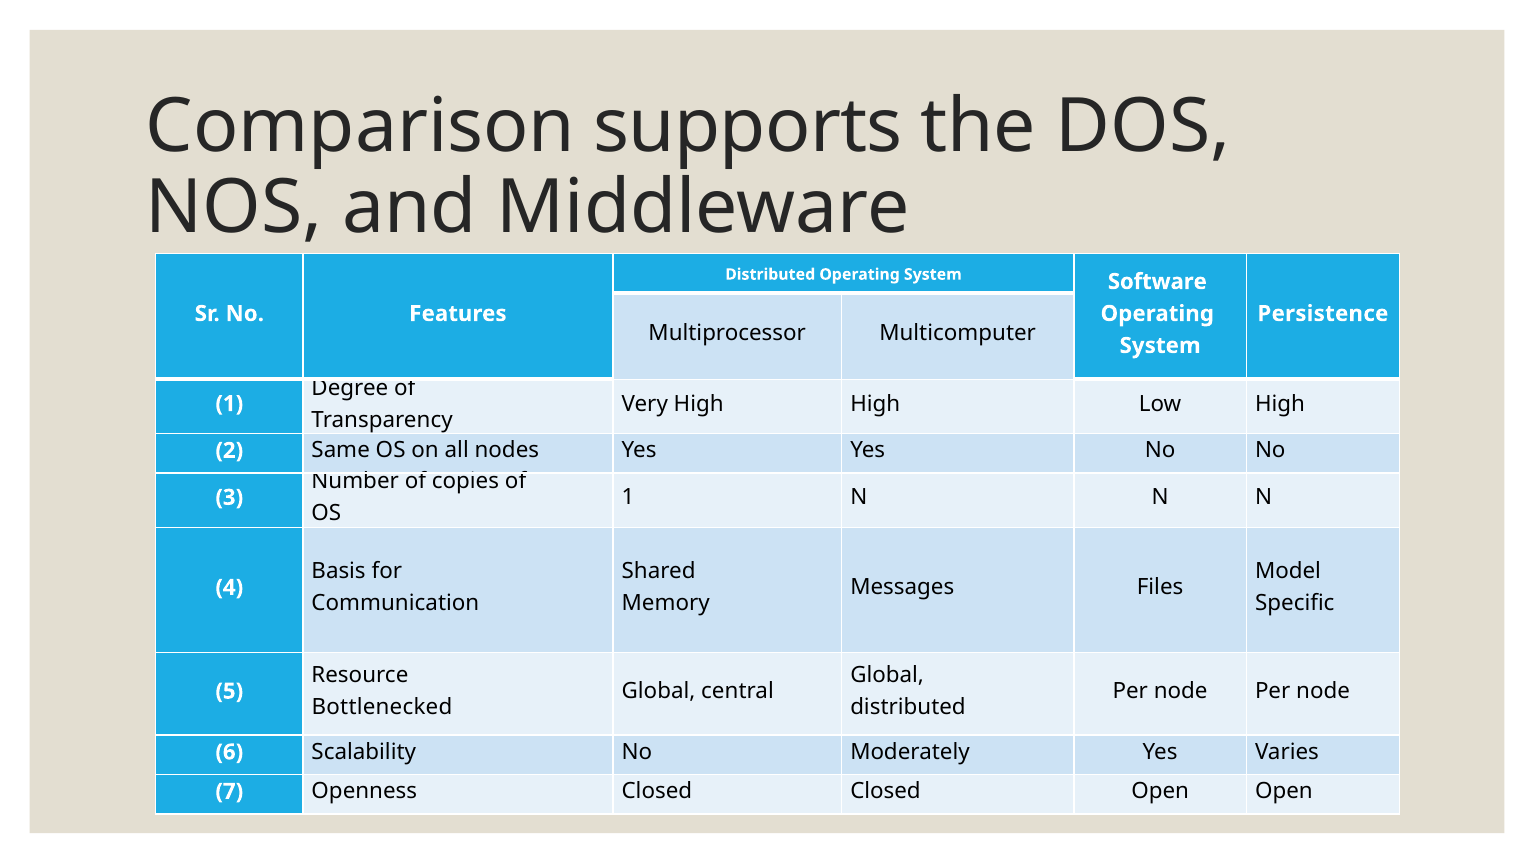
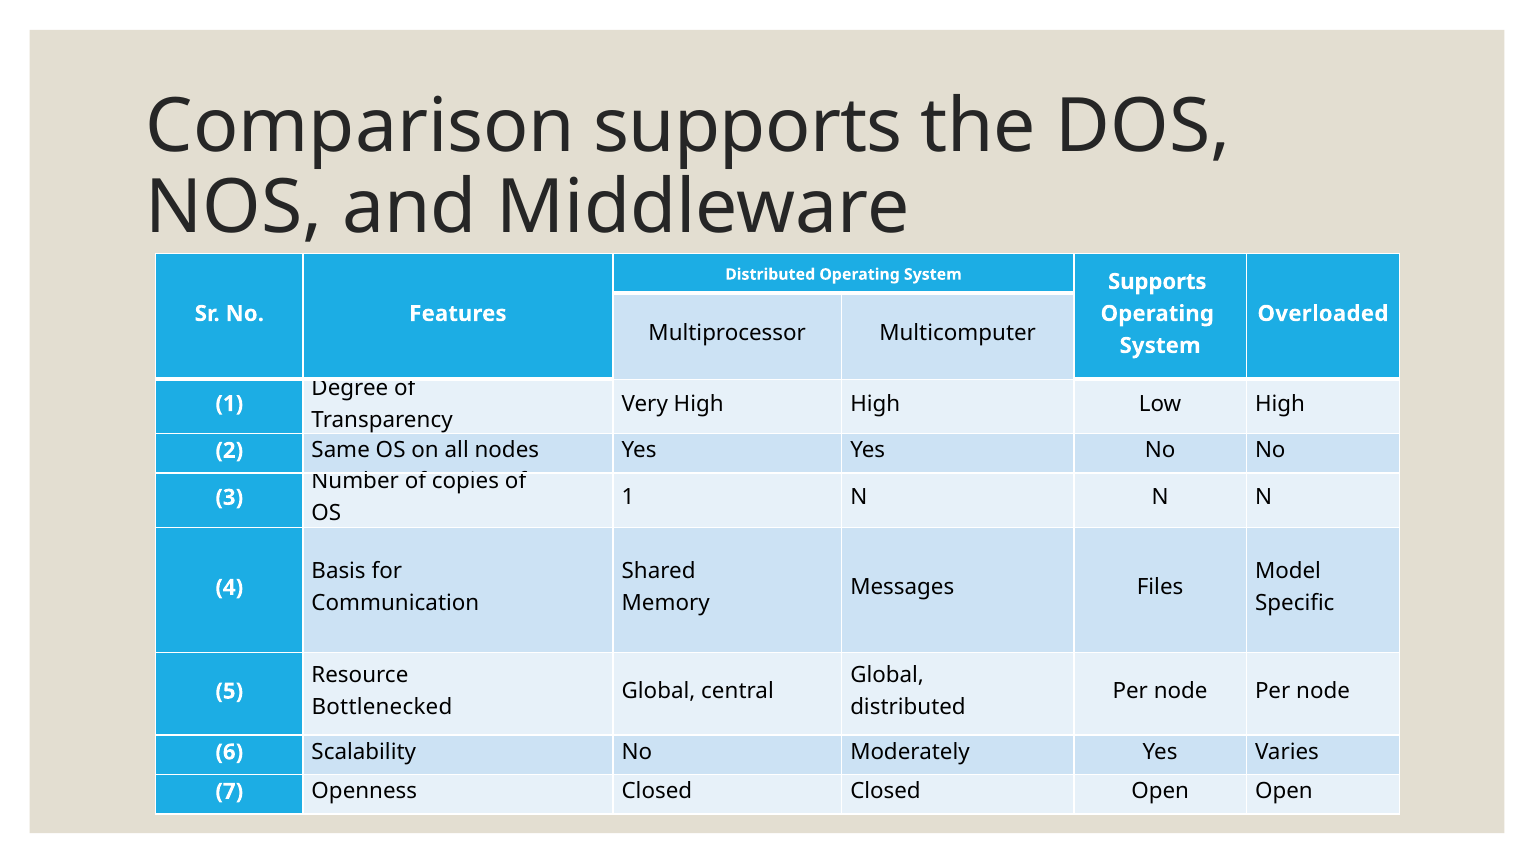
System Software: Software -> Supports (1157, 282)
Persistence: Persistence -> Overloaded (1323, 314)
